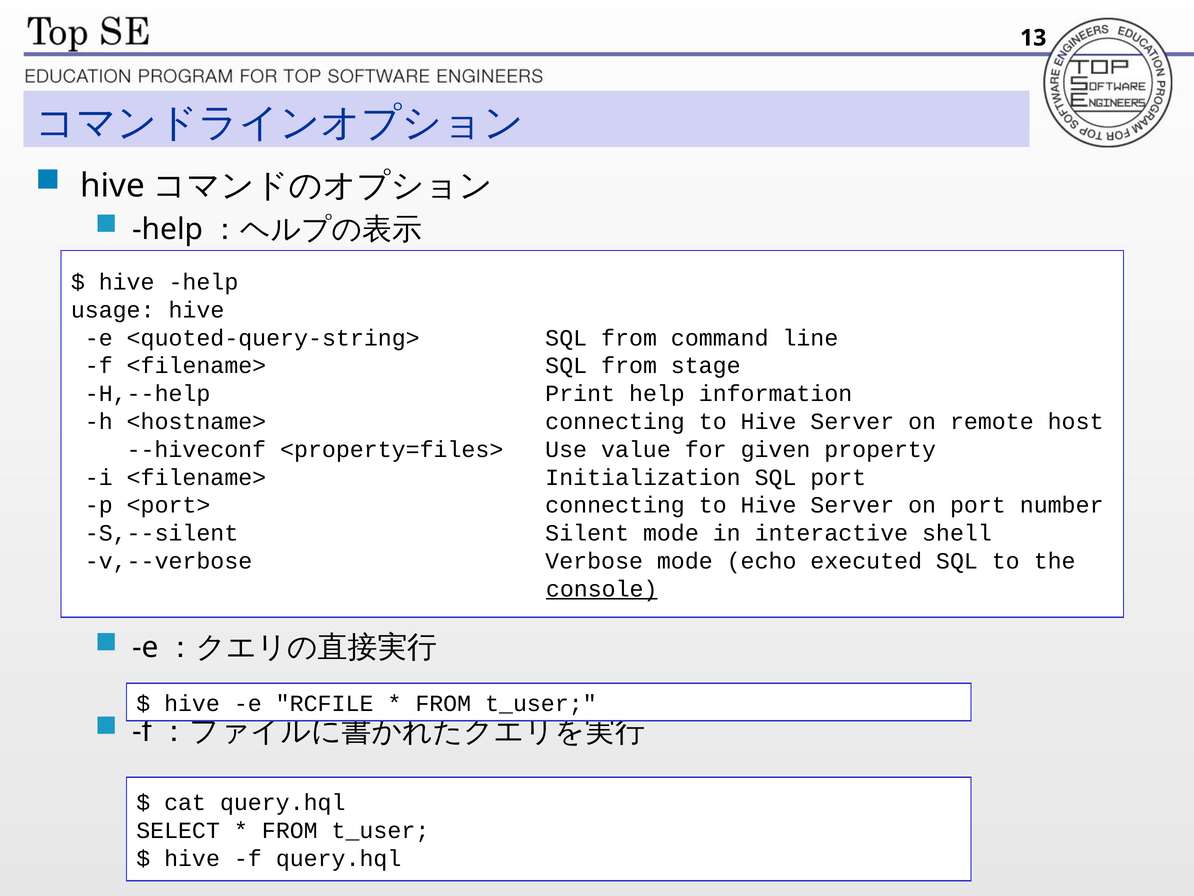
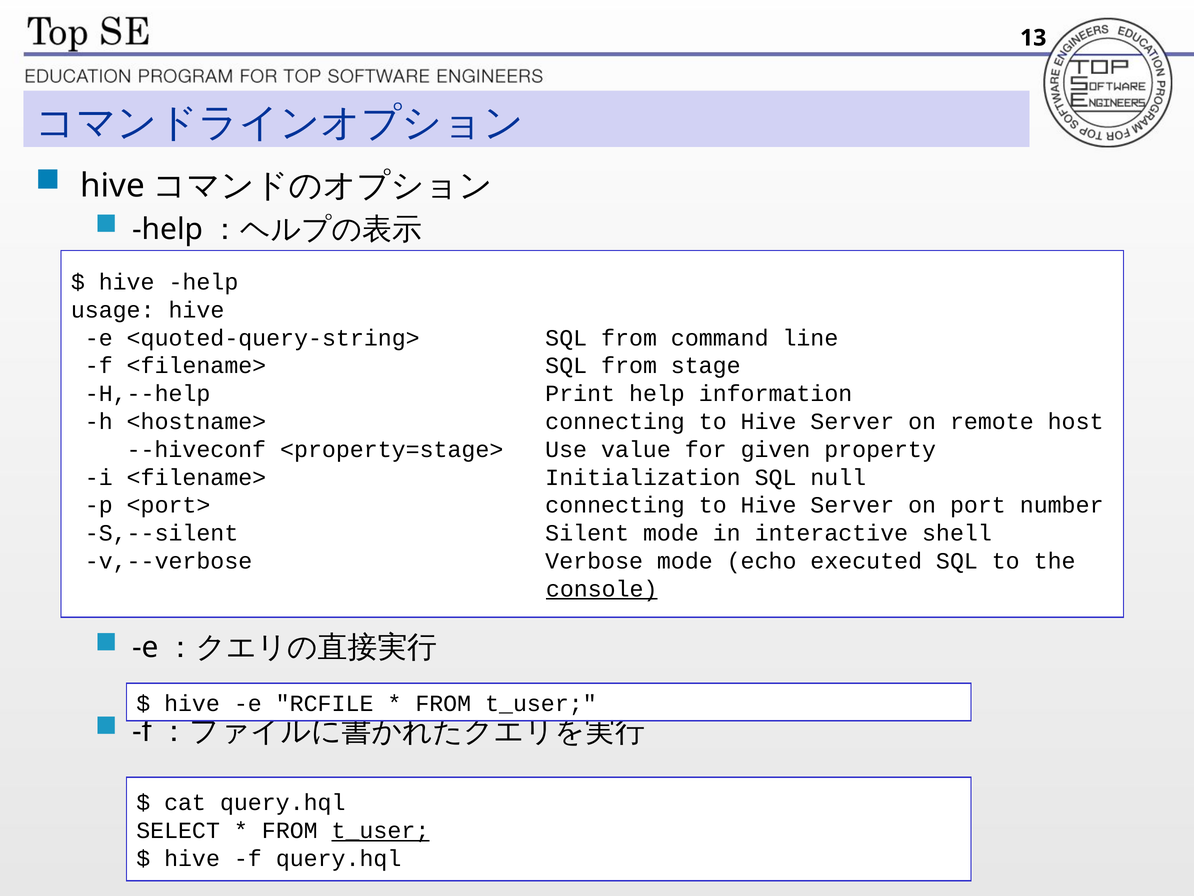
<property=files>: <property=files> -> <property=stage> (392, 449)
SQL port: port -> null (838, 477)
t_user underline: none -> present (380, 830)
